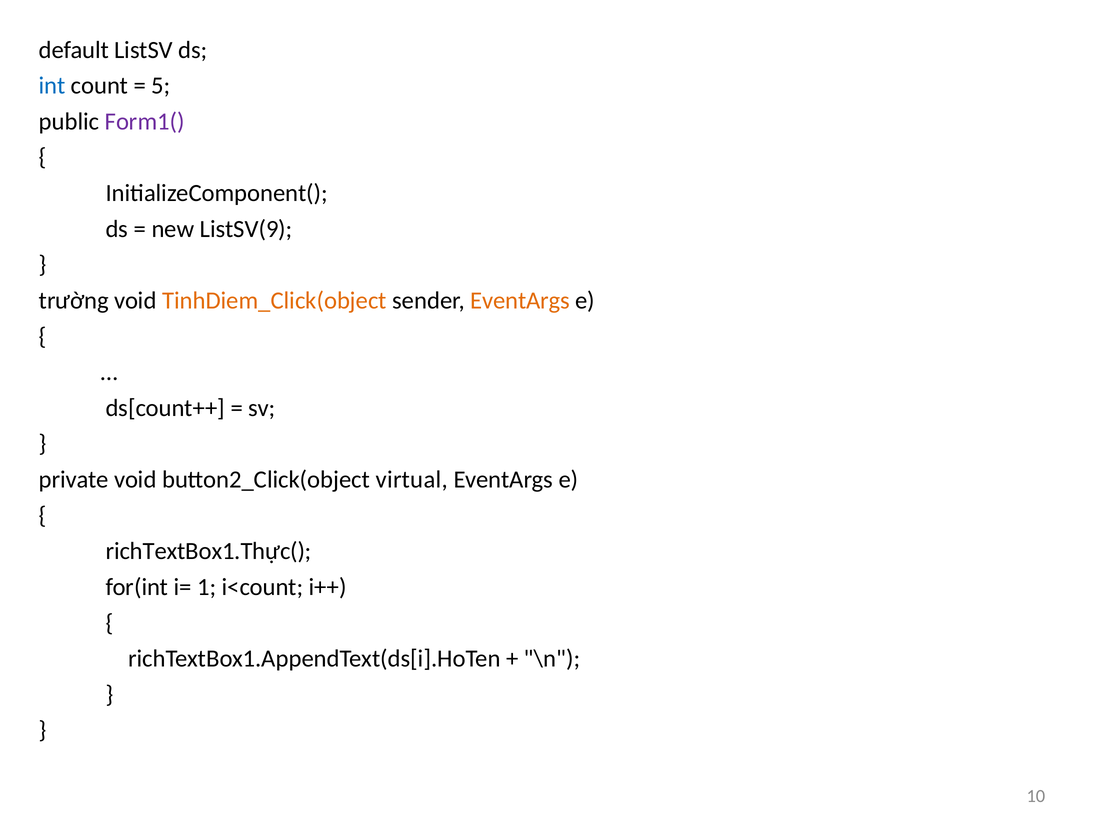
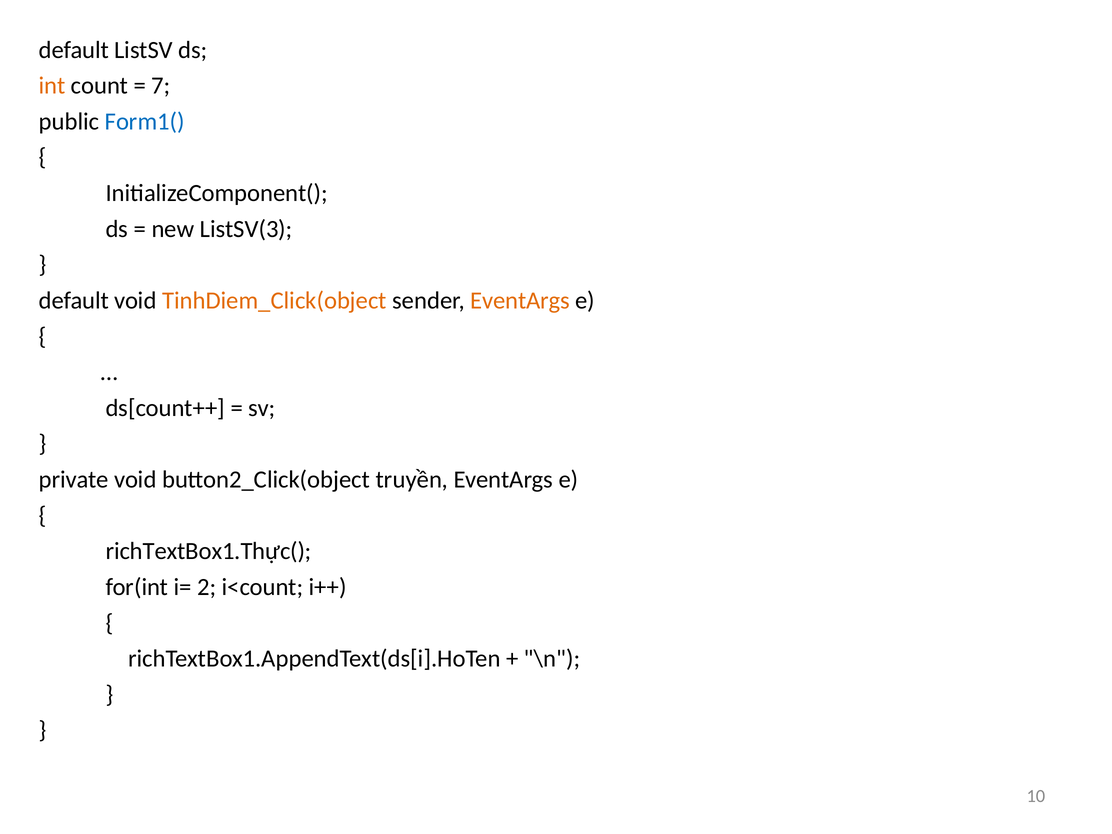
int colour: blue -> orange (52, 86)
5: 5 -> 7 (161, 86)
Form1( colour: purple -> blue (145, 122)
ListSV(9: ListSV(9 -> ListSV(3 (246, 229)
trường: trường -> default (74, 301)
virtual: virtual -> truyền (412, 480)
1: 1 -> 2 (207, 587)
